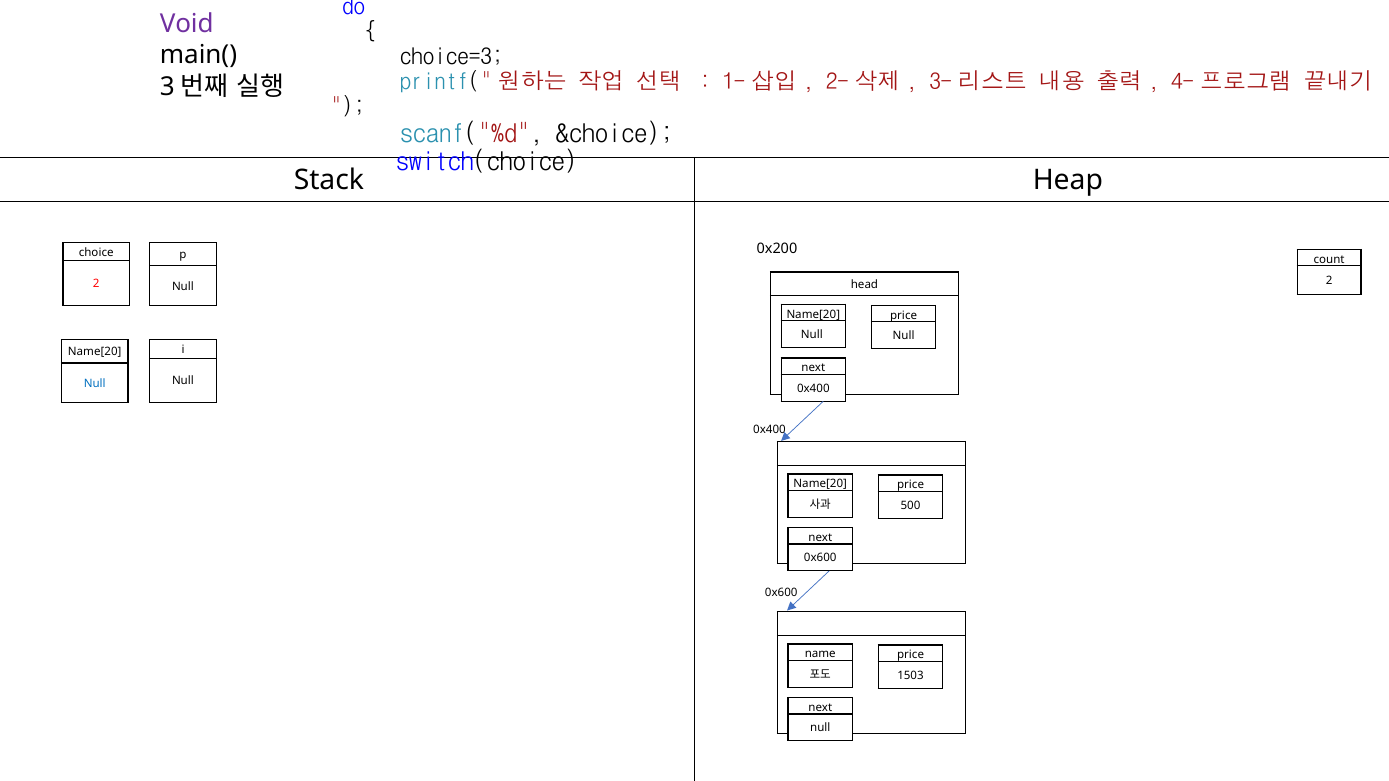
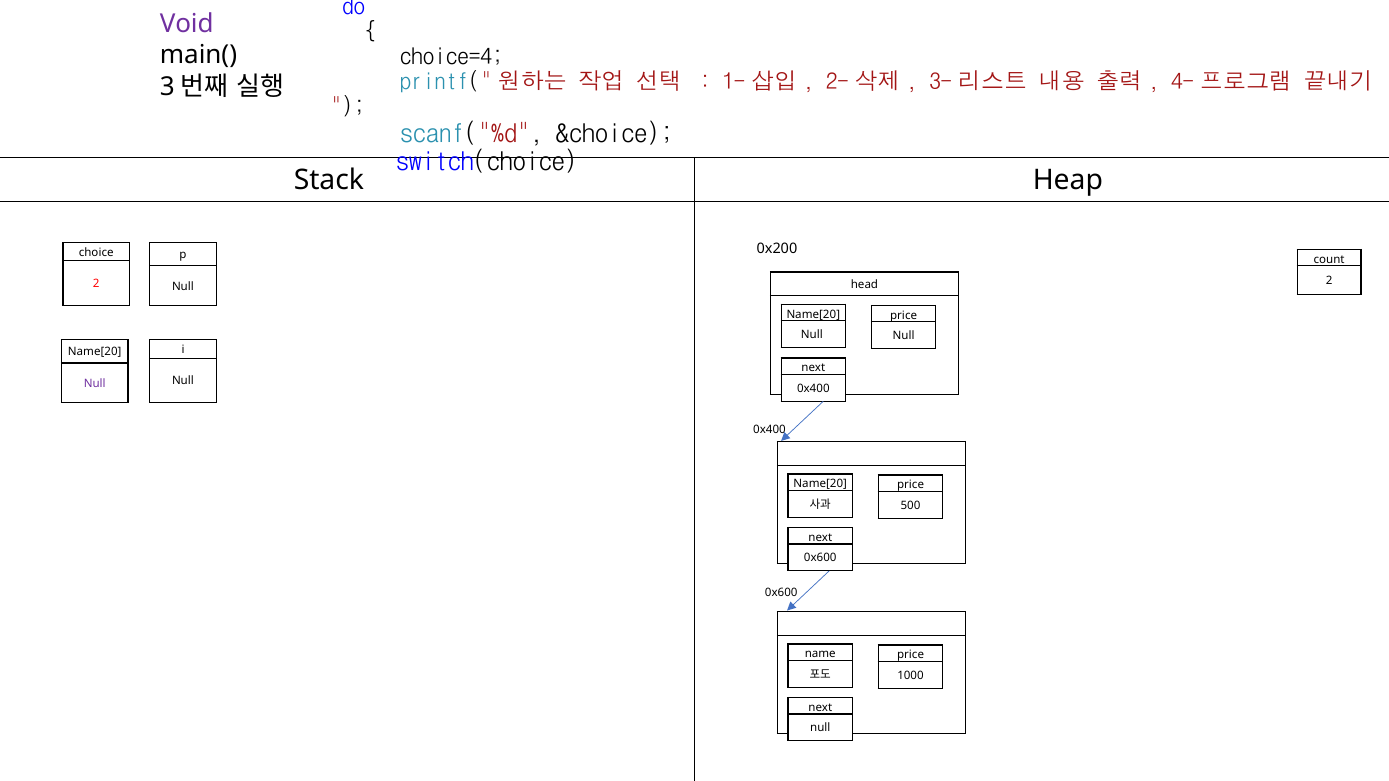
choice=3: choice=3 -> choice=4 (452, 57)
Null colour: blue -> purple (95, 384)
1503: 1503 -> 1000 (910, 676)
